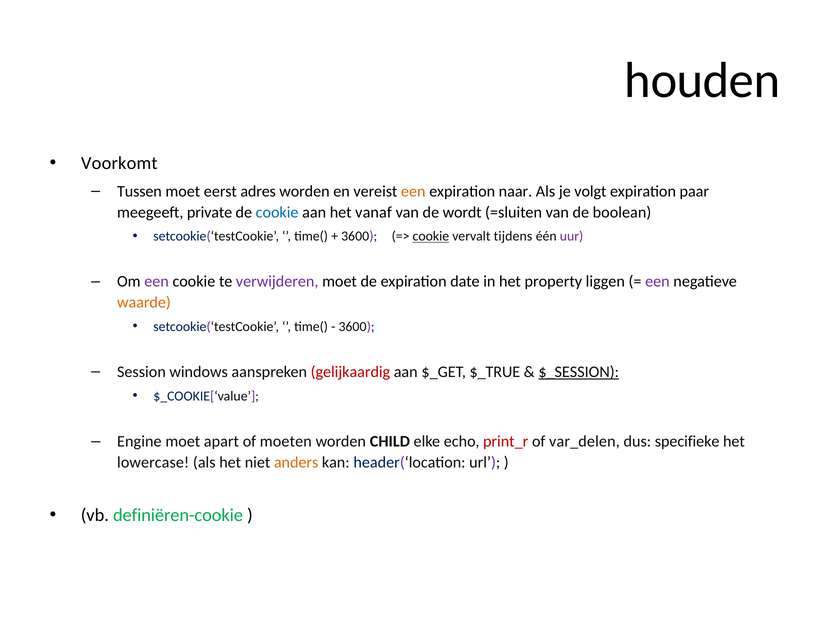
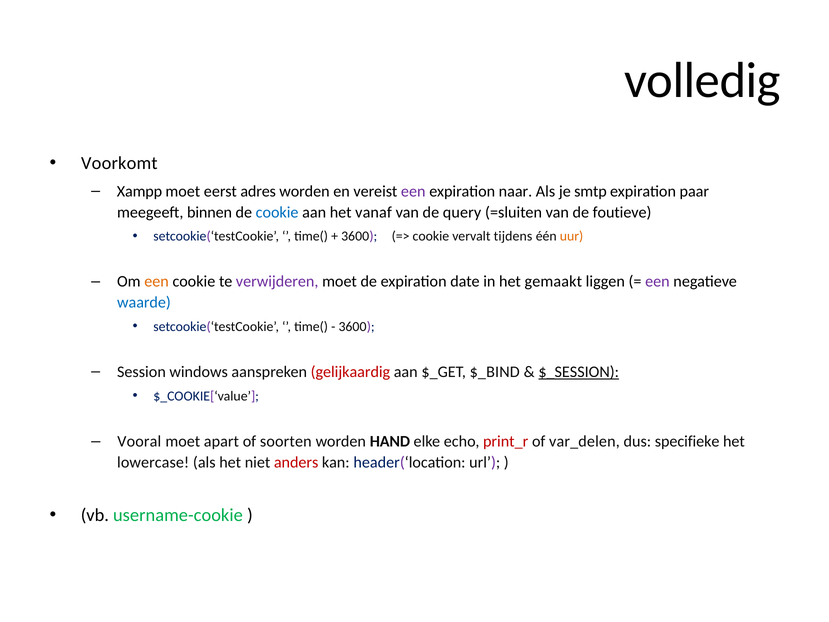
houden: houden -> volledig (702, 80)
Tussen: Tussen -> Xampp (139, 191)
een colour: orange -> purple (413, 191)
volgt: volgt -> smtp (590, 191)
private: private -> binnen (210, 212)
wordt: wordt -> query (462, 212)
boolean: boolean -> foutieve (622, 212)
cookie underline: present -> none (431, 236)
uur colour: purple -> orange (572, 236)
een colour: purple -> orange (157, 282)
property: property -> gemaakt (553, 282)
waarde colour: orange -> blue (144, 302)
$_TRUE: $_TRUE -> $_BIND (495, 372)
Engine: Engine -> Vooral (139, 441)
moeten: moeten -> soorten (286, 441)
CHILD: CHILD -> HAND (390, 441)
anders colour: orange -> red (296, 462)
definiëren-cookie: definiëren-cookie -> username-cookie (178, 515)
